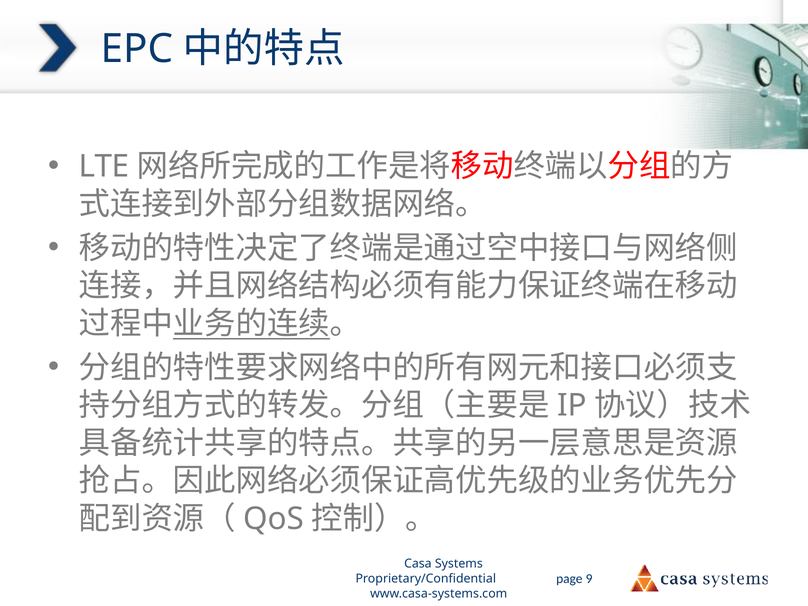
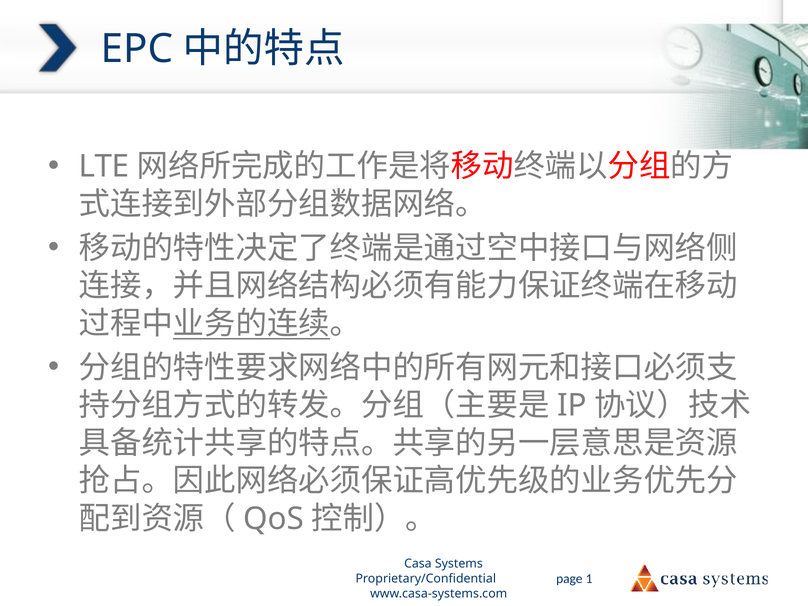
9: 9 -> 1 (589, 579)
